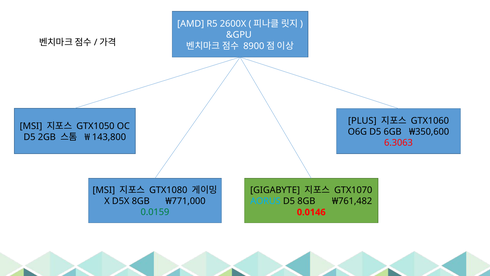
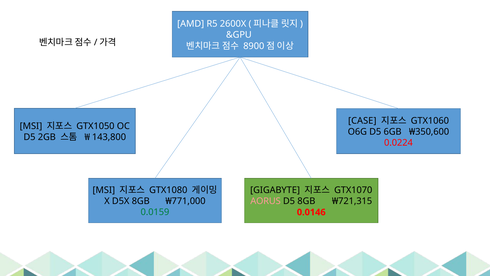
PLUS: PLUS -> CASE (362, 121)
6.3063: 6.3063 -> 0.0224 (398, 143)
AORUS colour: light blue -> pink (266, 201)
₩761,482: ₩761,482 -> ₩721,315 (352, 201)
